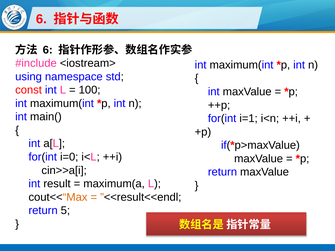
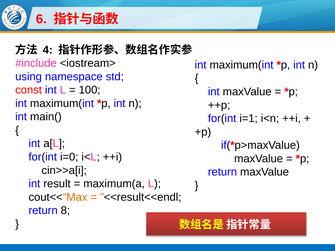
6: 6 -> 4 (48, 50)
5: 5 -> 8 (65, 211)
